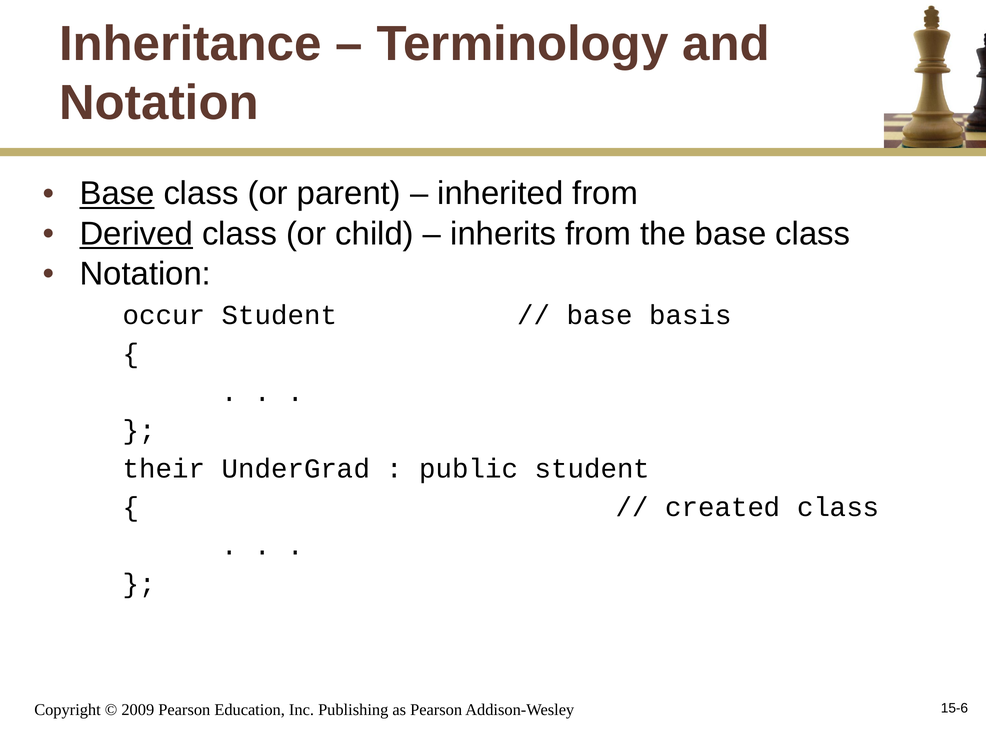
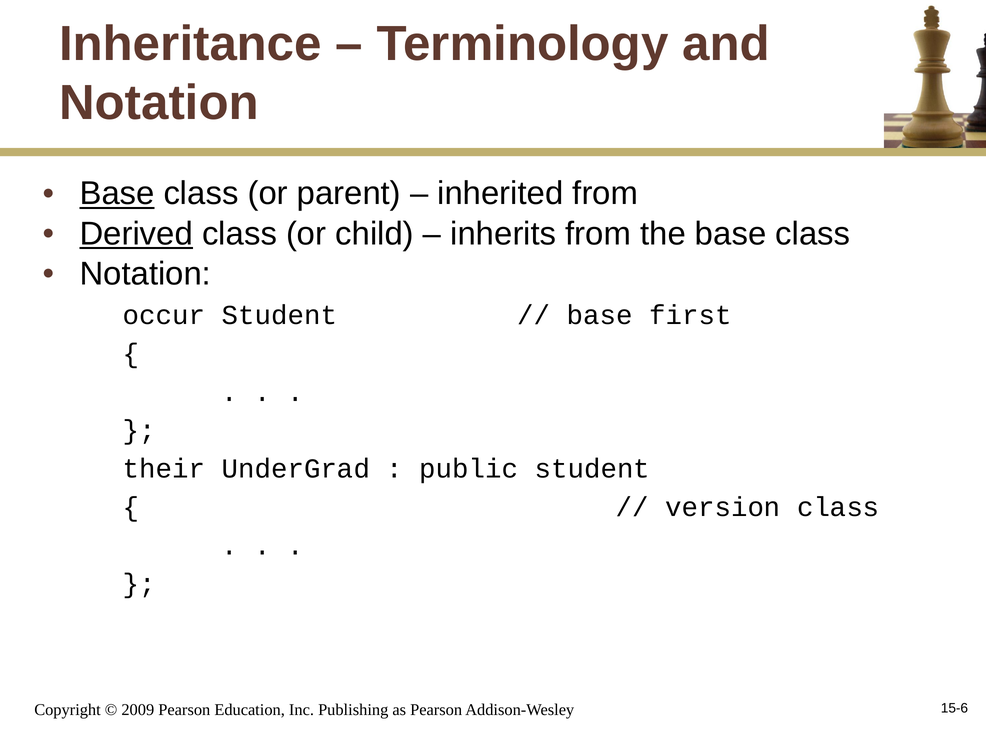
basis: basis -> first (690, 315)
created: created -> version (723, 507)
